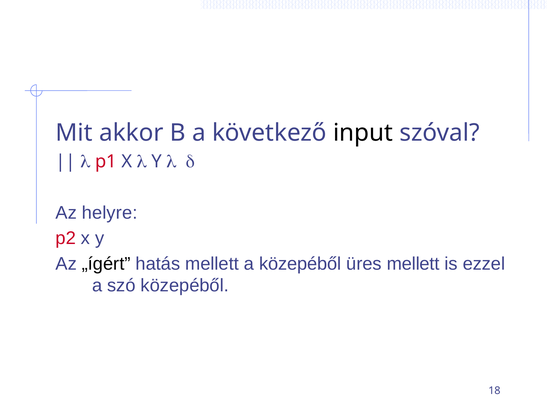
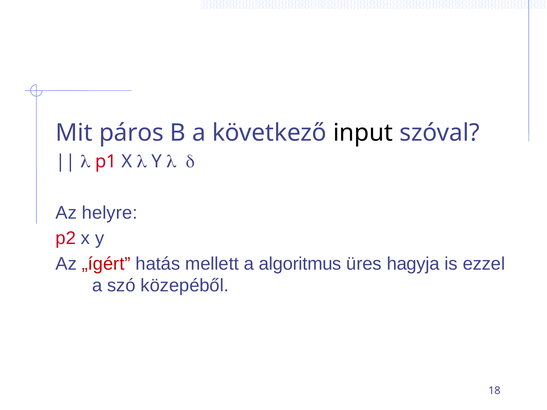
akkor: akkor -> páros (131, 133)
„ígért colour: black -> red (106, 264)
a közepéből: közepéből -> algoritmus (300, 264)
üres mellett: mellett -> hagyja (413, 264)
